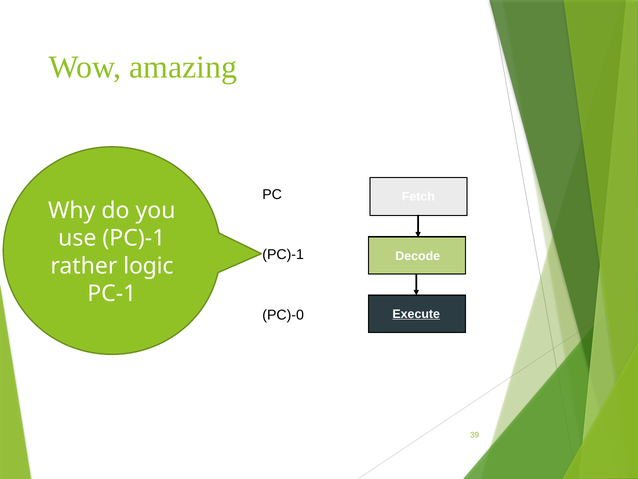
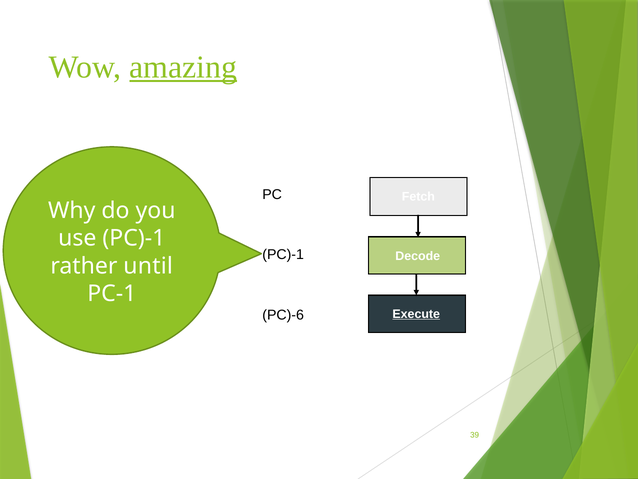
amazing underline: none -> present (183, 67)
logic: logic -> until (148, 266)
PC)-0: PC)-0 -> PC)-6 (283, 315)
